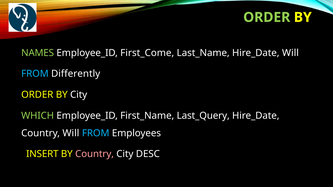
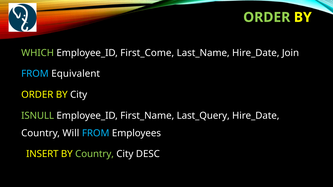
NAMES: NAMES -> WHICH (38, 53)
Hire_Date Will: Will -> Join (290, 53)
Differently: Differently -> Equivalent (76, 74)
WHICH: WHICH -> ISNULL (38, 116)
Country colour: pink -> light green (95, 154)
